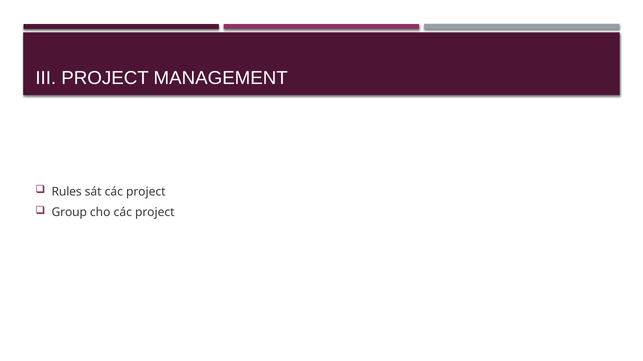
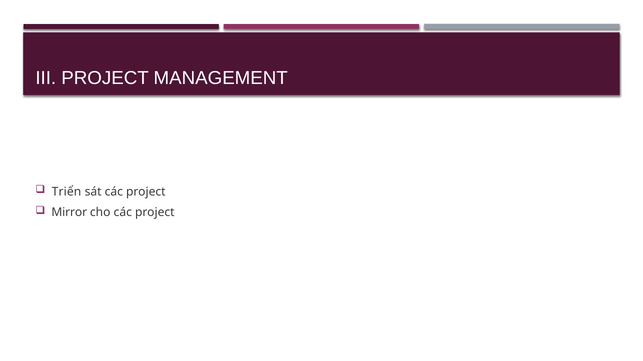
Rules: Rules -> Triển (66, 192)
Group: Group -> Mirror (69, 213)
